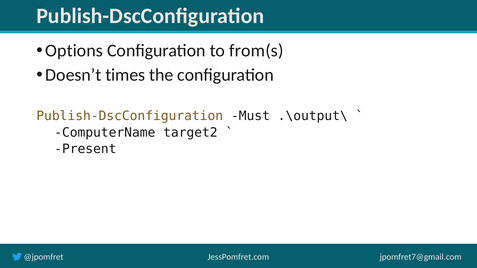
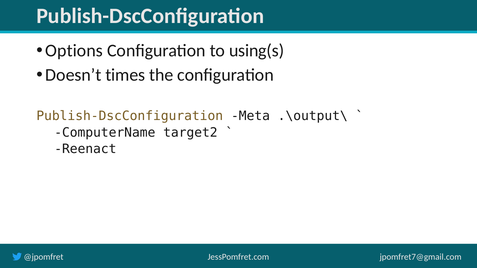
from(s: from(s -> using(s (257, 51)
Must: Must -> Meta (250, 116)
Present: Present -> Reenact (85, 149)
